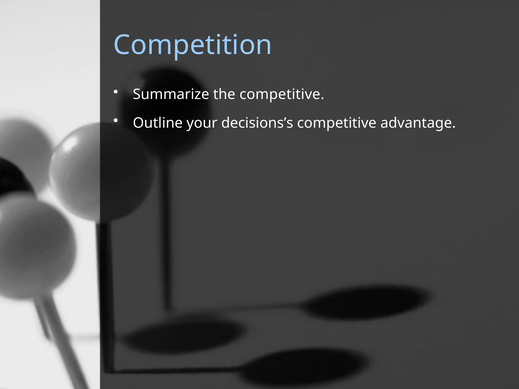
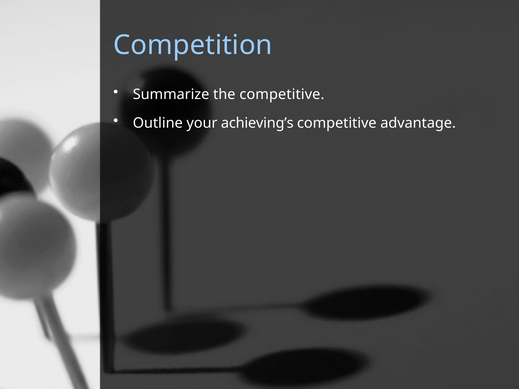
decisions’s: decisions’s -> achieving’s (257, 123)
